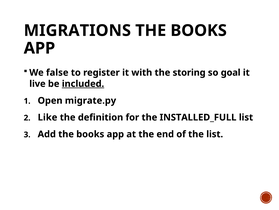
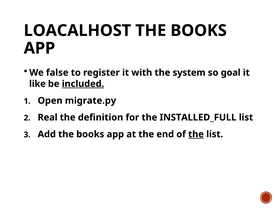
MIGRATIONS: MIGRATIONS -> LOACALHOST (77, 30)
storing: storing -> system (189, 72)
live: live -> like (37, 84)
Like: Like -> Real (48, 117)
the underline: none -> present (196, 134)
